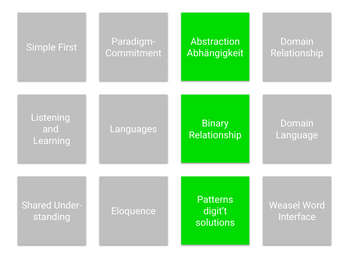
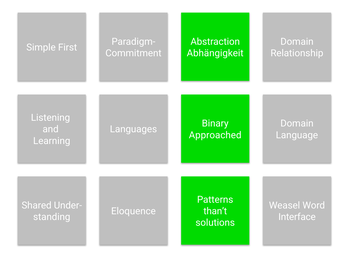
Relationship: Relationship -> Approached (215, 135)
digit’t: digit’t -> than’t (215, 211)
